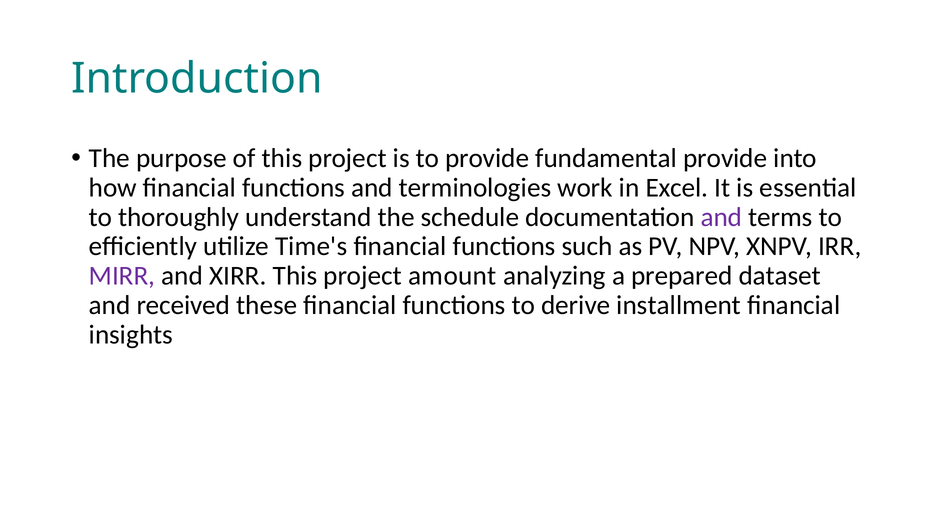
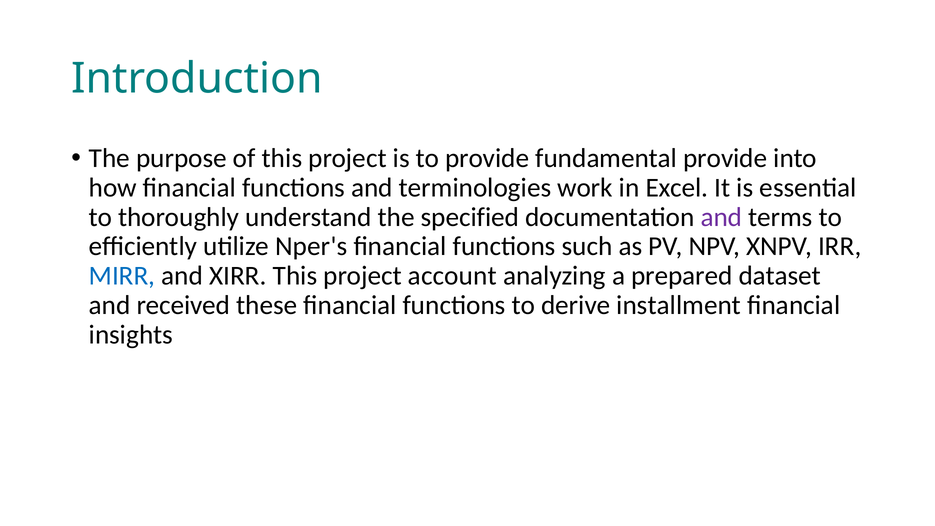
schedule: schedule -> specified (470, 217)
Time's: Time's -> Nper's (311, 246)
MIRR colour: purple -> blue (122, 276)
amount: amount -> account (452, 276)
